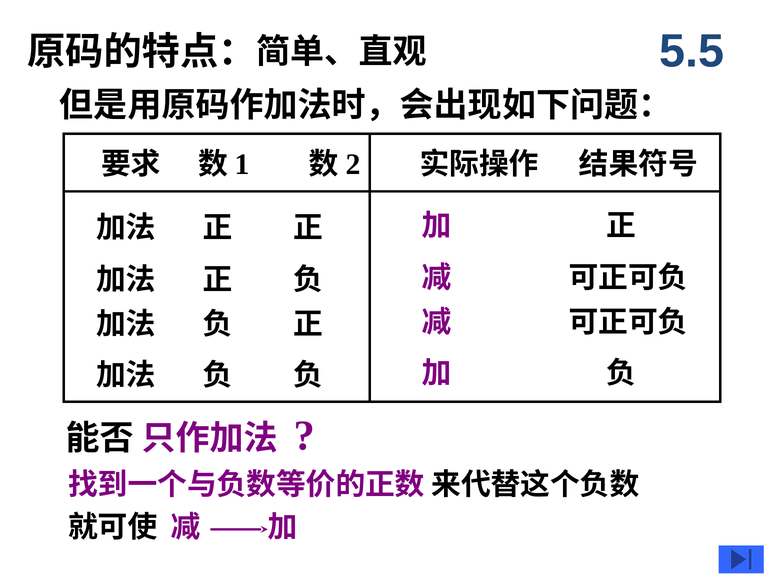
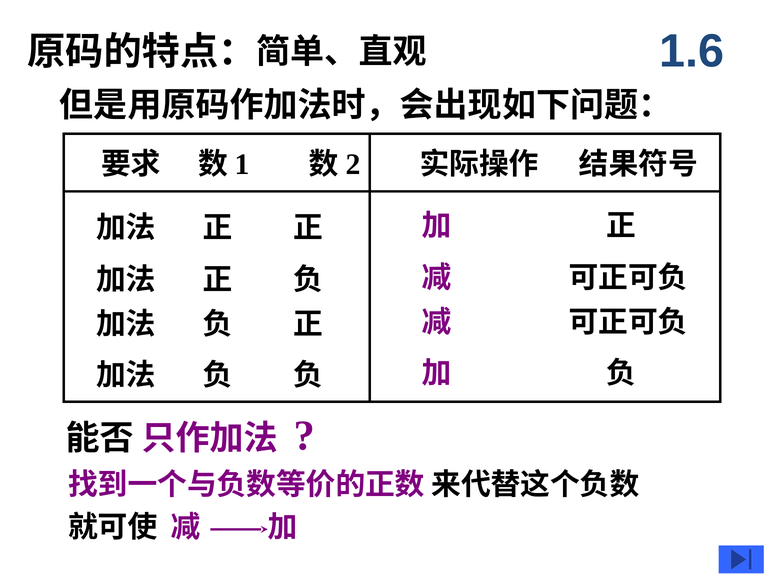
5.5: 5.5 -> 1.6 (692, 51)
